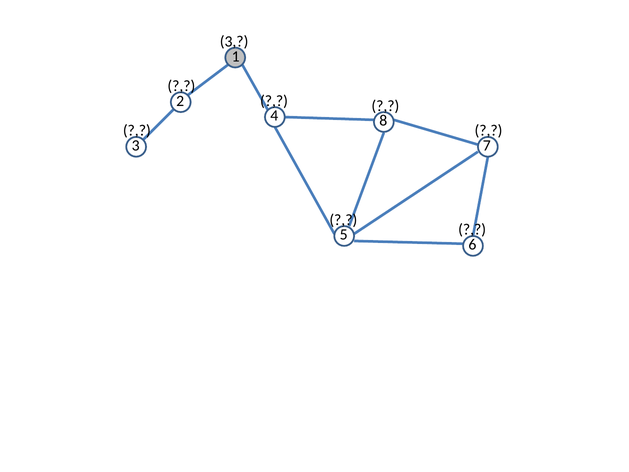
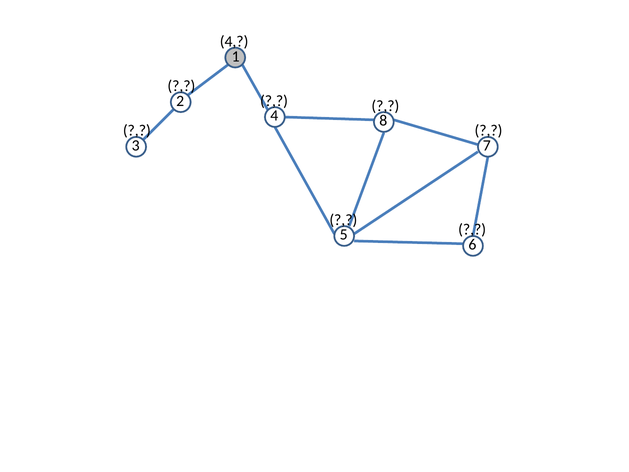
3: 3 -> 4 (234, 41)
